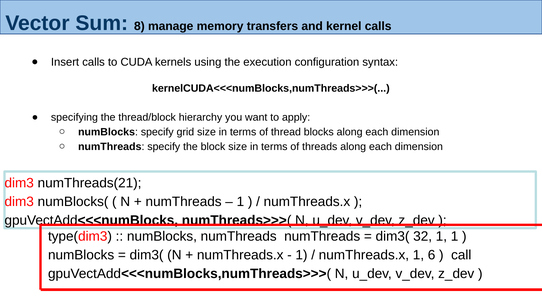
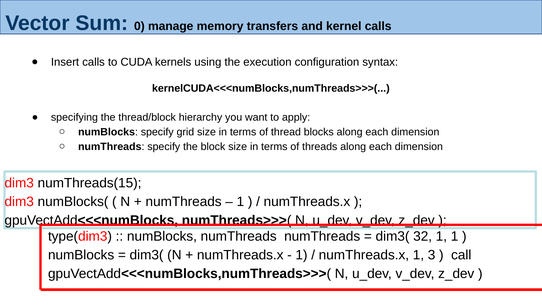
8: 8 -> 0 (139, 26)
numThreads(21: numThreads(21 -> numThreads(15 (90, 183)
6: 6 -> 3 (432, 255)
